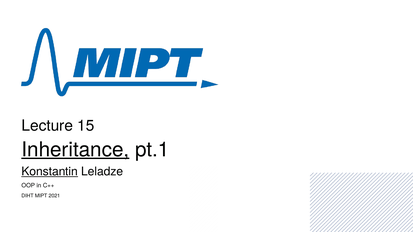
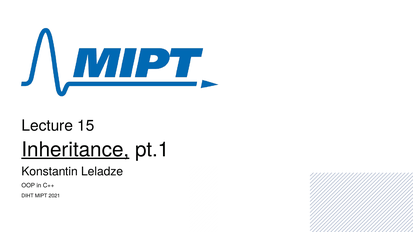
Konstantin underline: present -> none (50, 172)
